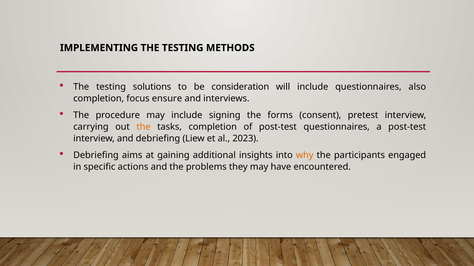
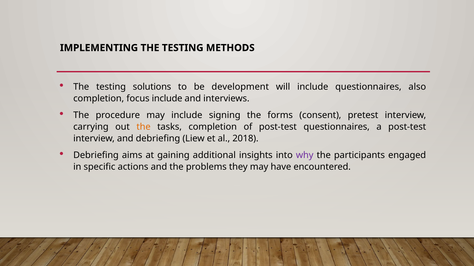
consideration: consideration -> development (240, 87)
focus ensure: ensure -> include (167, 99)
2023: 2023 -> 2018 (245, 139)
why colour: orange -> purple (305, 156)
